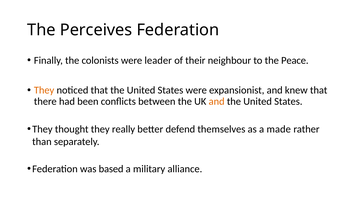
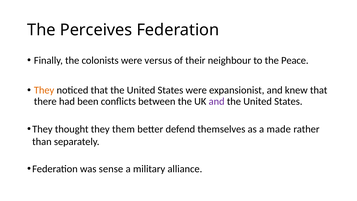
leader: leader -> versus (158, 60)
and colour: orange -> purple (217, 101)
really: really -> them (123, 129)
based: based -> sense (111, 169)
